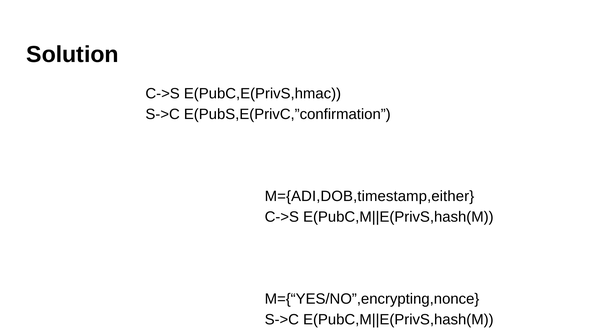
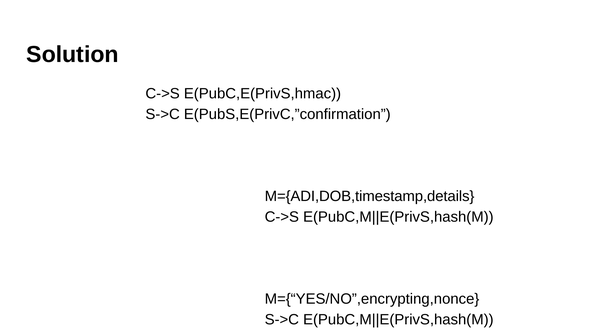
M={ADI,DOB,timestamp,either: M={ADI,DOB,timestamp,either -> M={ADI,DOB,timestamp,details (370, 197)
